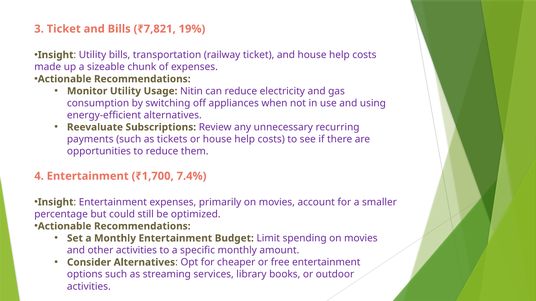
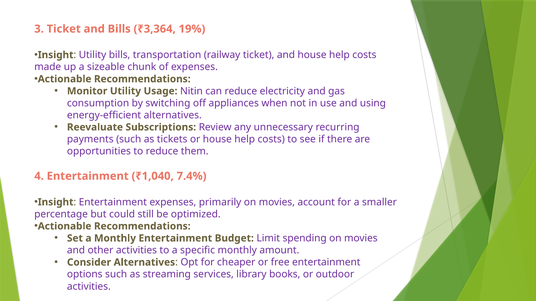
₹7,821: ₹7,821 -> ₹3,364 (155, 29)
₹1,700: ₹1,700 -> ₹1,040 (153, 176)
